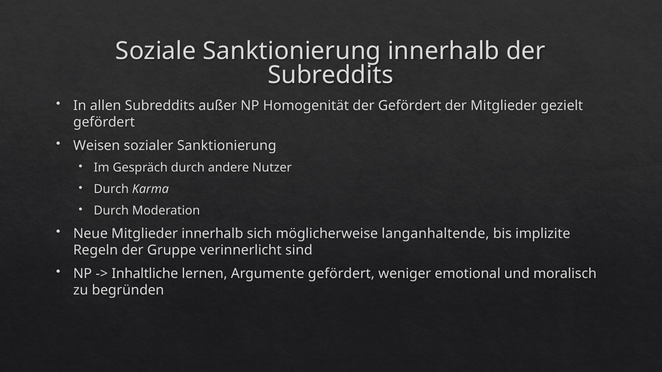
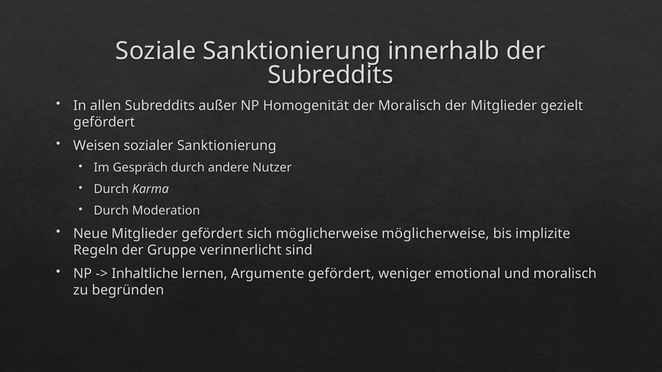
der Gefördert: Gefördert -> Moralisch (410, 106)
Mitglieder innerhalb: innerhalb -> gefördert (212, 234)
möglicherweise langanhaltende: langanhaltende -> möglicherweise (435, 234)
